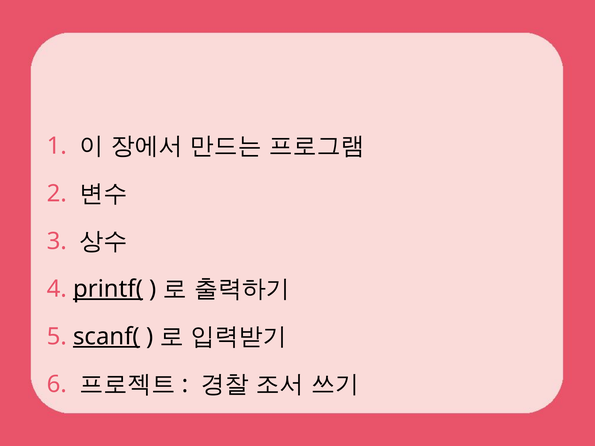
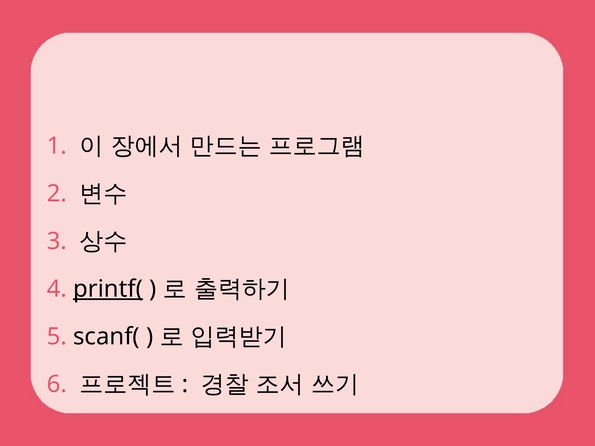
scanf( underline: present -> none (106, 337)
